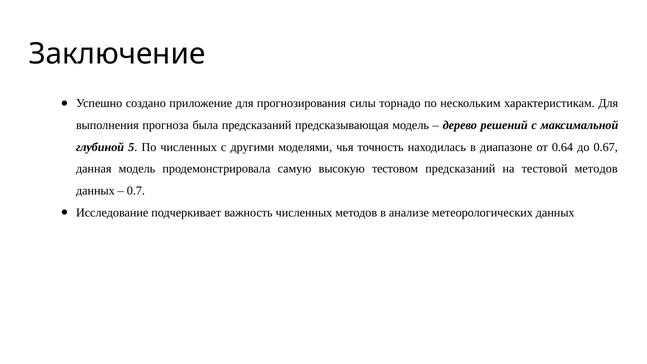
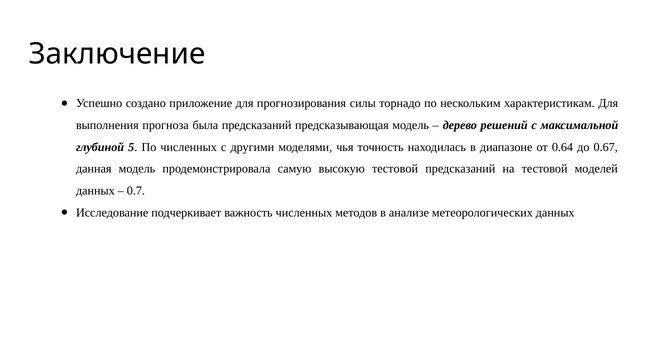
высокую тестовом: тестовом -> тестовой (395, 169)
тестовой методов: методов -> моделей (596, 169)
